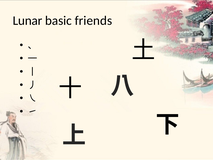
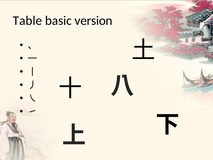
Lunar: Lunar -> Table (27, 21)
friends: friends -> version (94, 21)
